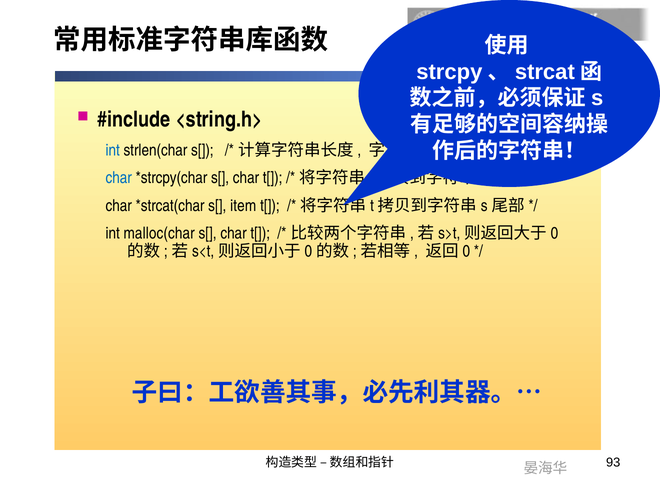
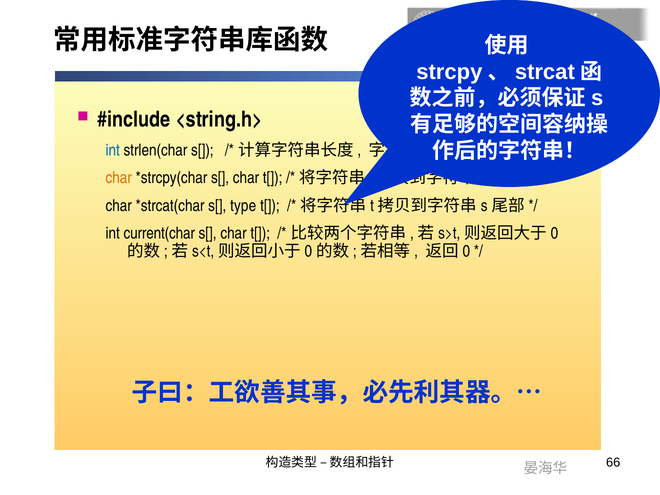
char colour: blue -> orange (119, 178)
item: item -> type (243, 206)
malloc(char: malloc(char -> current(char (159, 233)
93: 93 -> 66 (613, 463)
